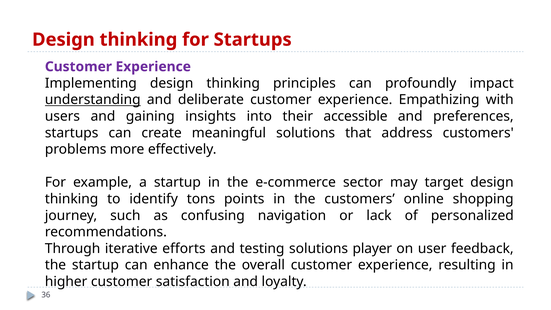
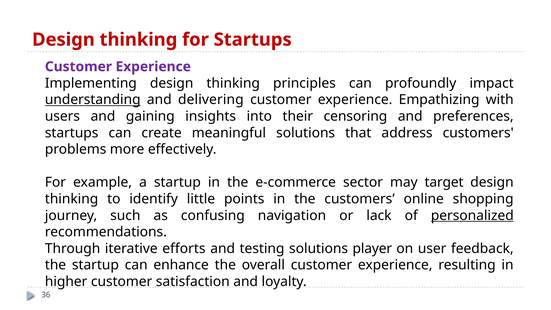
deliberate: deliberate -> delivering (211, 100)
accessible: accessible -> censoring (355, 116)
tons: tons -> little (201, 199)
personalized underline: none -> present (472, 215)
